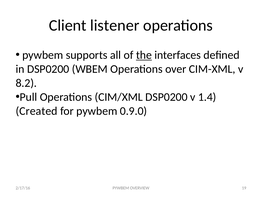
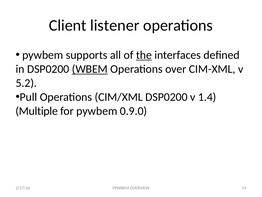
WBEM underline: none -> present (90, 69)
8.2: 8.2 -> 5.2 (26, 83)
Created: Created -> Multiple (37, 111)
